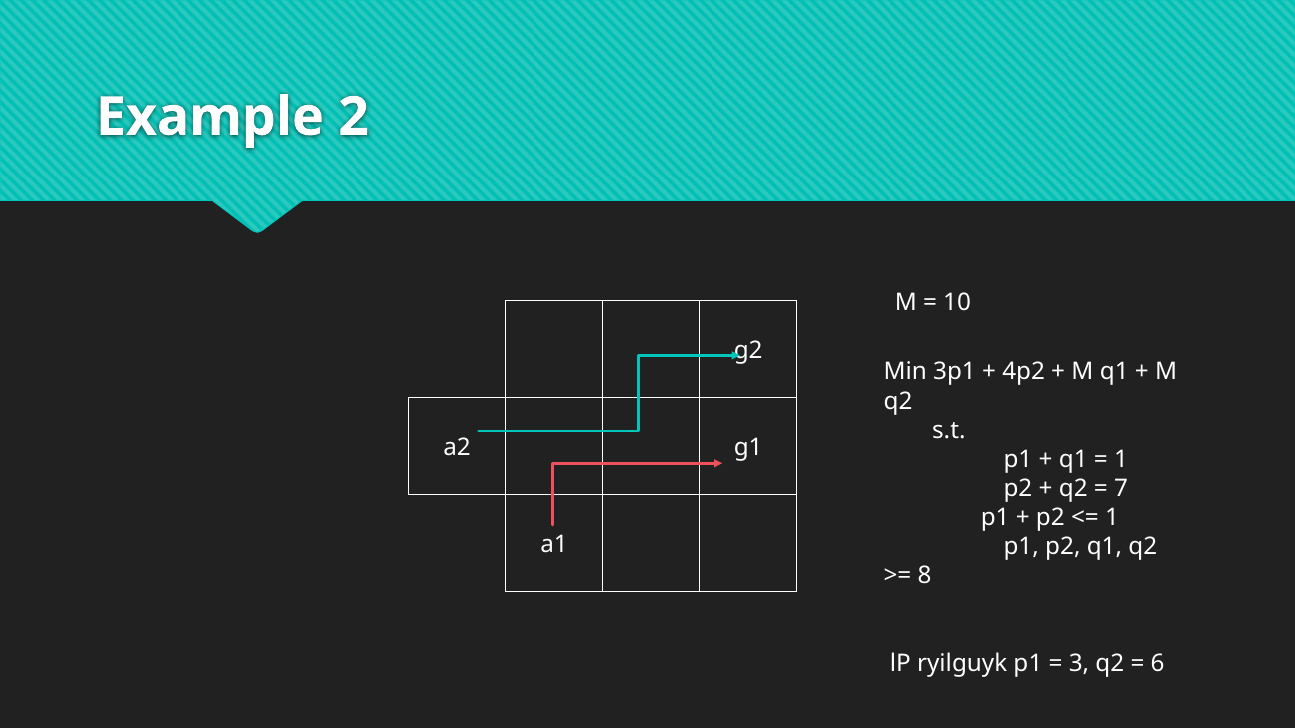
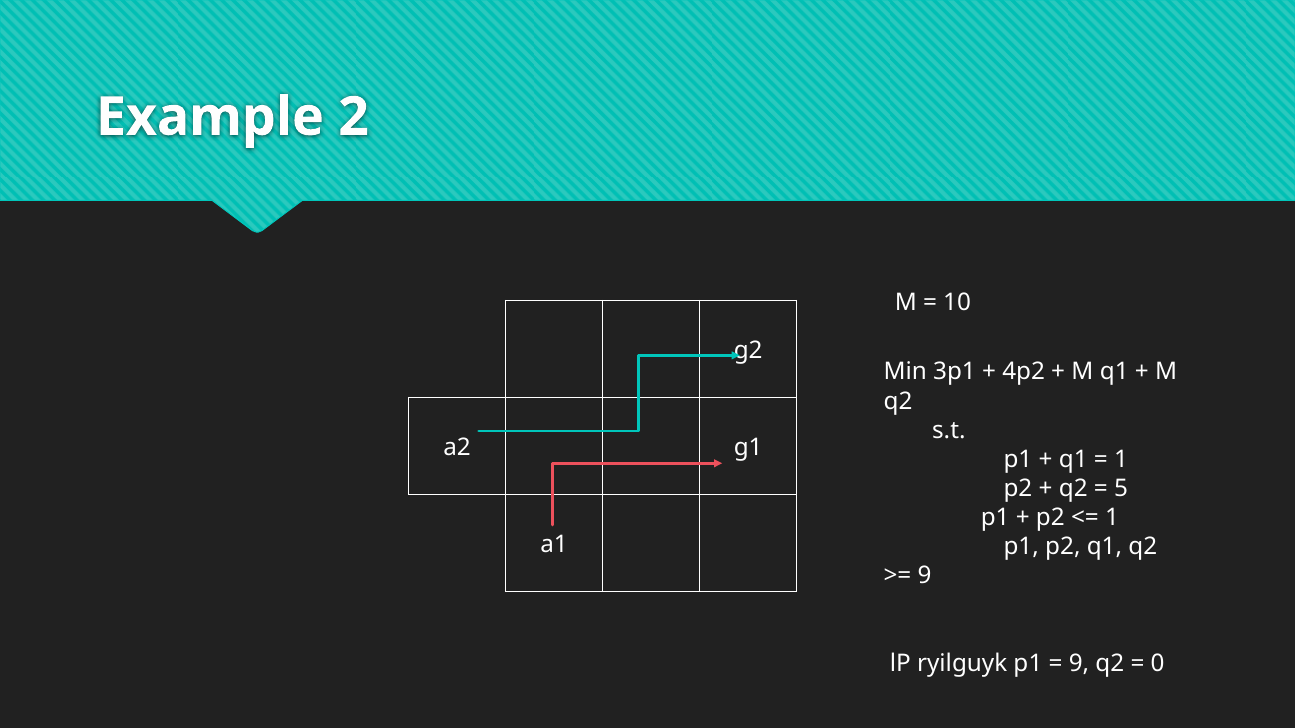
7: 7 -> 5 (1121, 489)
8: 8 -> 9 (925, 576)
3: 3 -> 9 (1079, 664)
6: 6 -> 0 (1158, 664)
